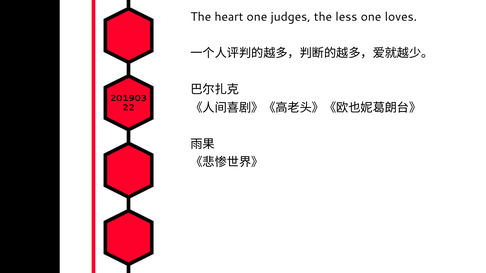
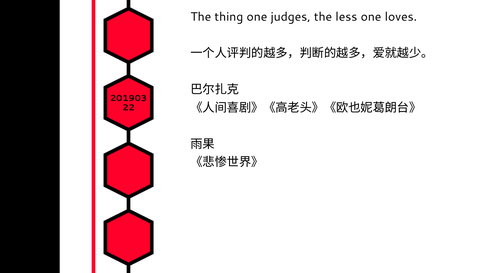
heart: heart -> thing (229, 17)
